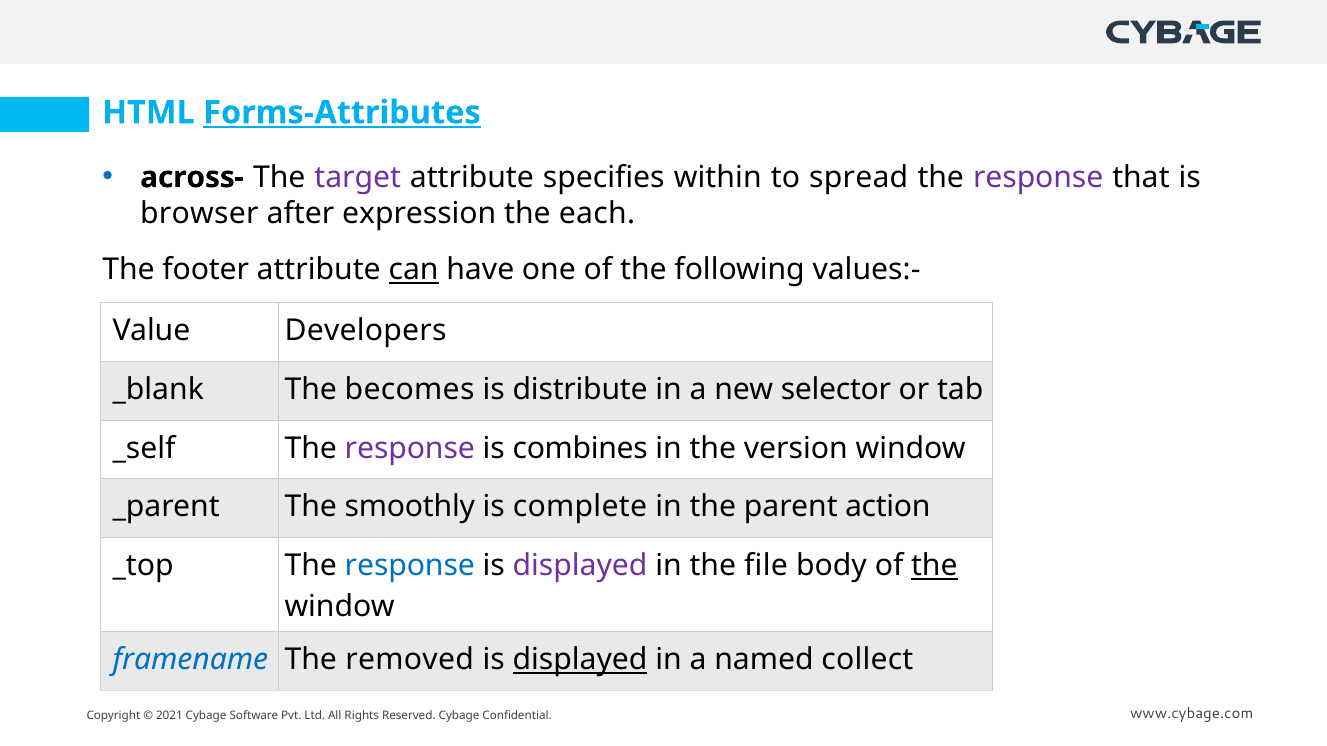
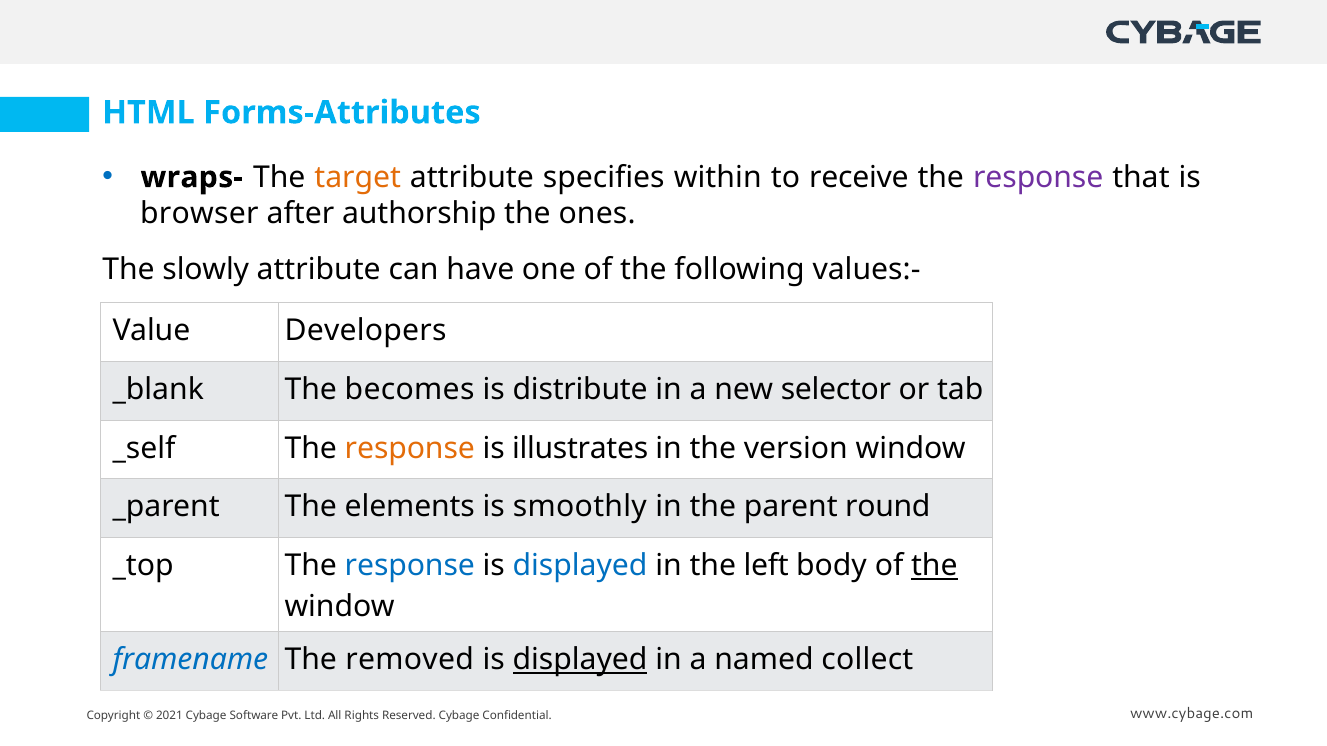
Forms-Attributes underline: present -> none (342, 113)
across-: across- -> wraps- (192, 177)
target colour: purple -> orange (358, 177)
spread: spread -> receive (859, 177)
expression: expression -> authorship (419, 214)
each: each -> ones (597, 214)
footer: footer -> slowly (206, 270)
can underline: present -> none (414, 270)
response colour: purple -> orange (410, 449)
combines: combines -> illustrates (580, 449)
smoothly: smoothly -> elements (410, 507)
complete: complete -> smoothly (580, 507)
action: action -> round (888, 507)
displayed colour: purple -> blue (580, 566)
file: file -> left (766, 566)
